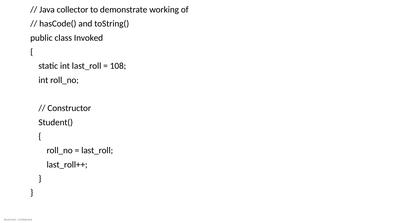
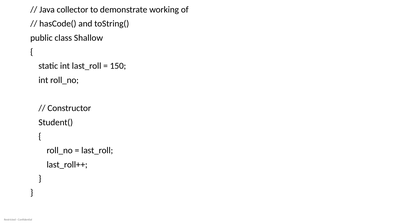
Invoked: Invoked -> Shallow (88, 38)
108: 108 -> 150 (118, 66)
